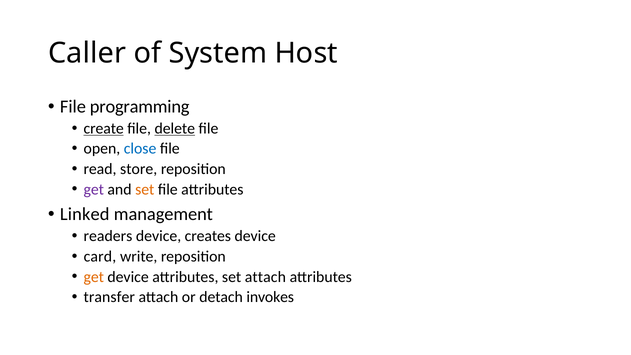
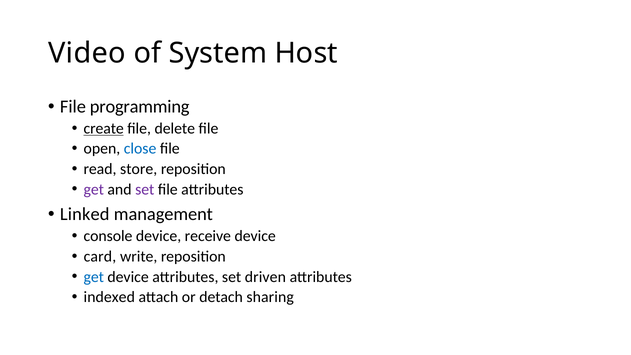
Caller: Caller -> Video (87, 53)
delete underline: present -> none (175, 128)
set colour: orange -> purple (145, 189)
readers: readers -> console (108, 236)
creates: creates -> receive (208, 236)
get colour: orange -> blue (94, 277)
set attach: attach -> driven (265, 277)
transfer: transfer -> indexed (109, 297)
invokes: invokes -> sharing (270, 297)
